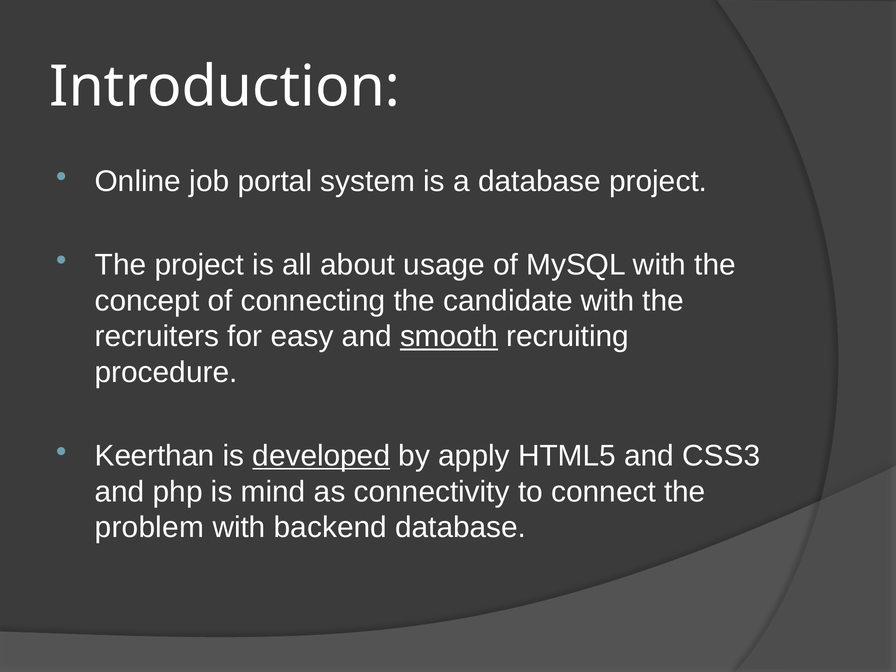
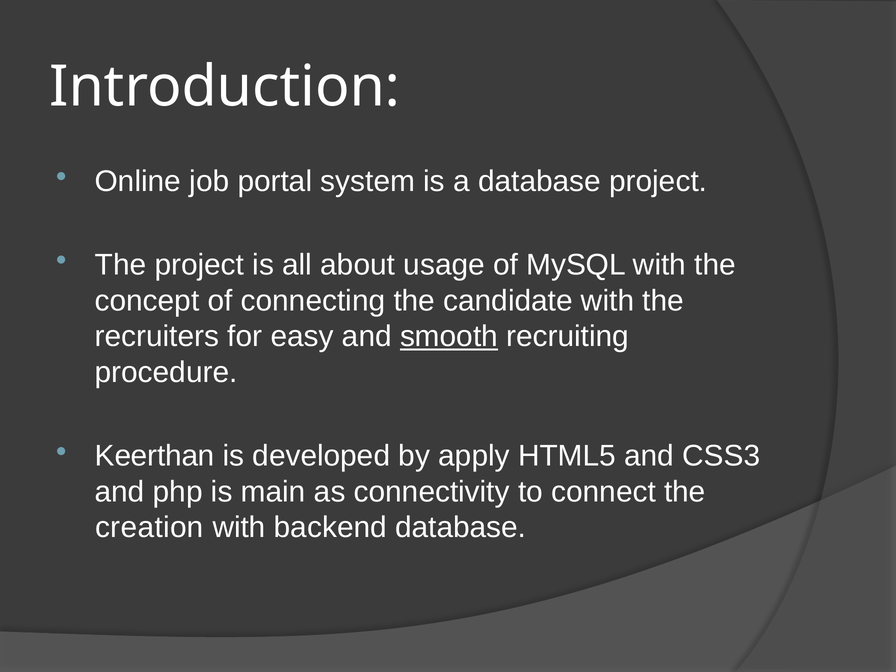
developed underline: present -> none (321, 456)
mind: mind -> main (273, 492)
problem: problem -> creation (149, 528)
